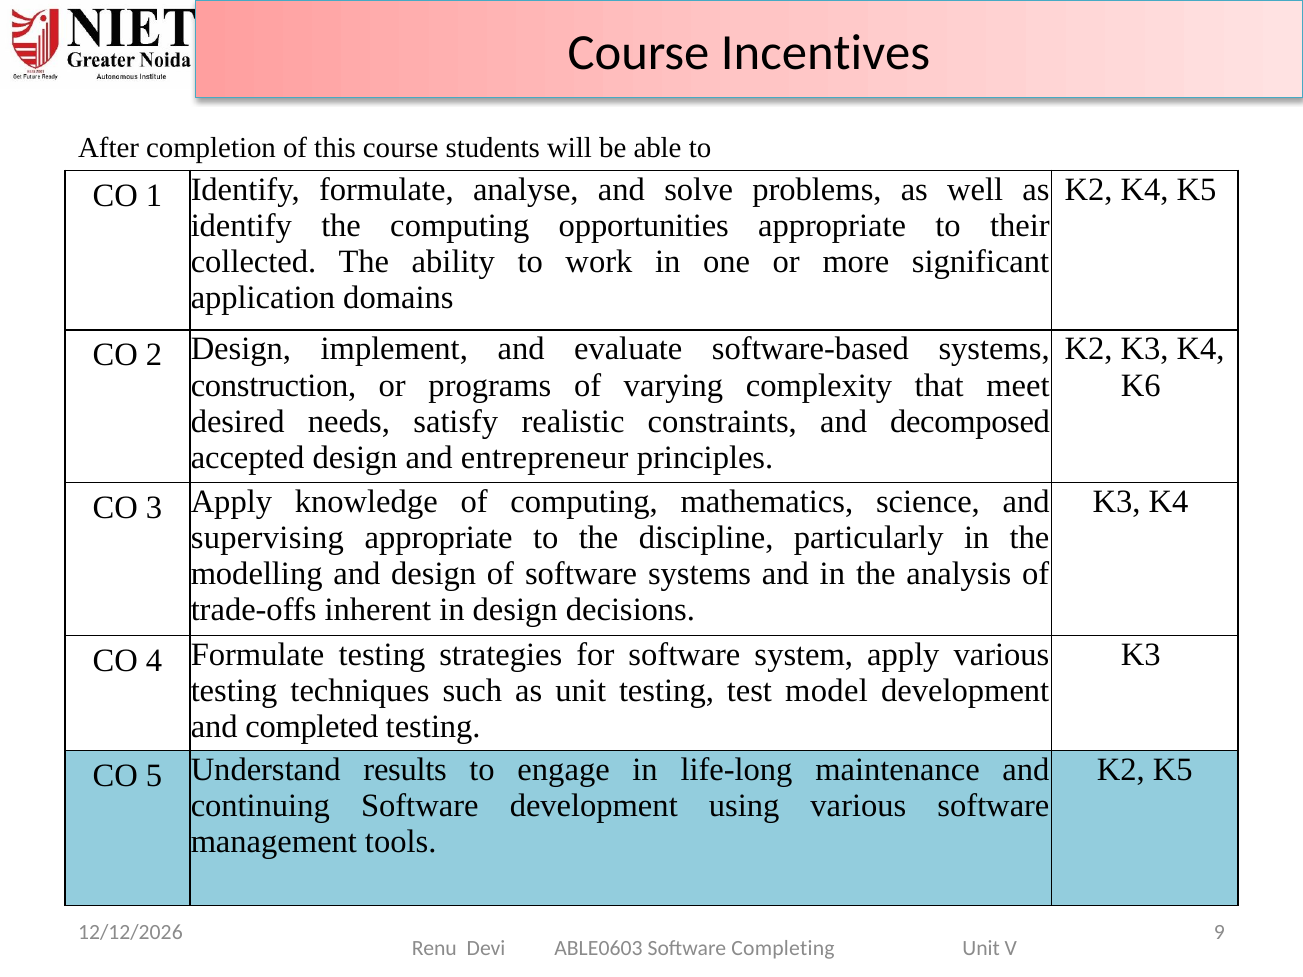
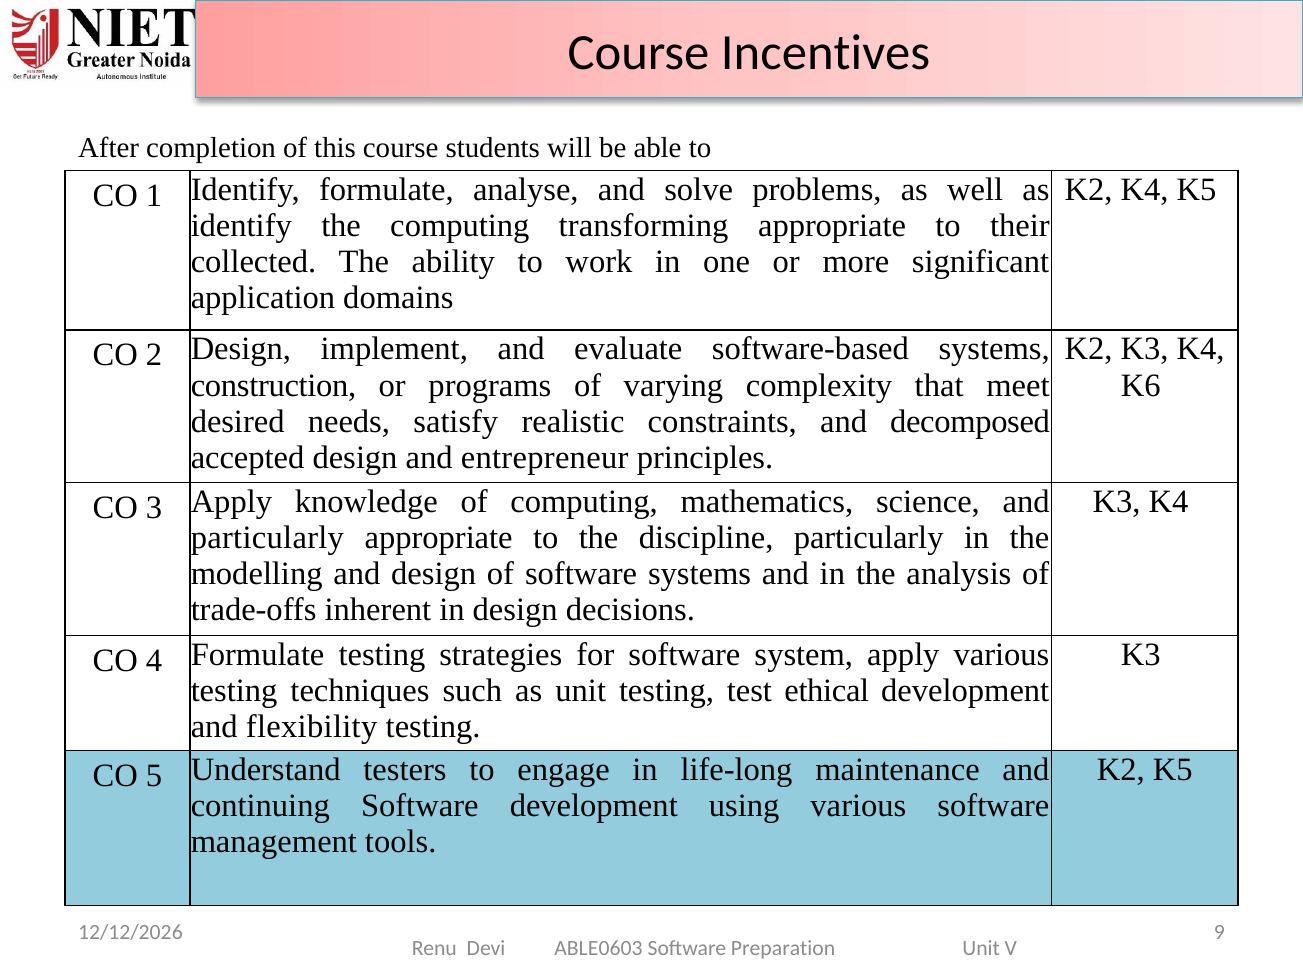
opportunities: opportunities -> transforming (644, 226)
supervising: supervising -> particularly (267, 538)
model: model -> ethical (827, 691)
completed: completed -> flexibility (312, 727)
results: results -> testers (405, 770)
Completing: Completing -> Preparation (783, 949)
